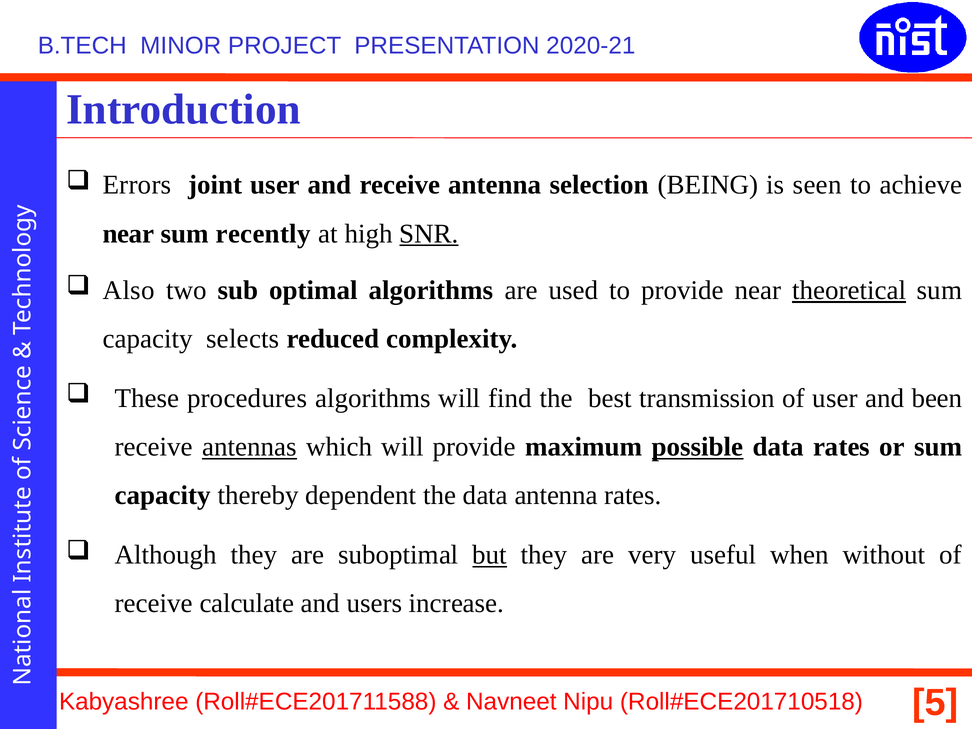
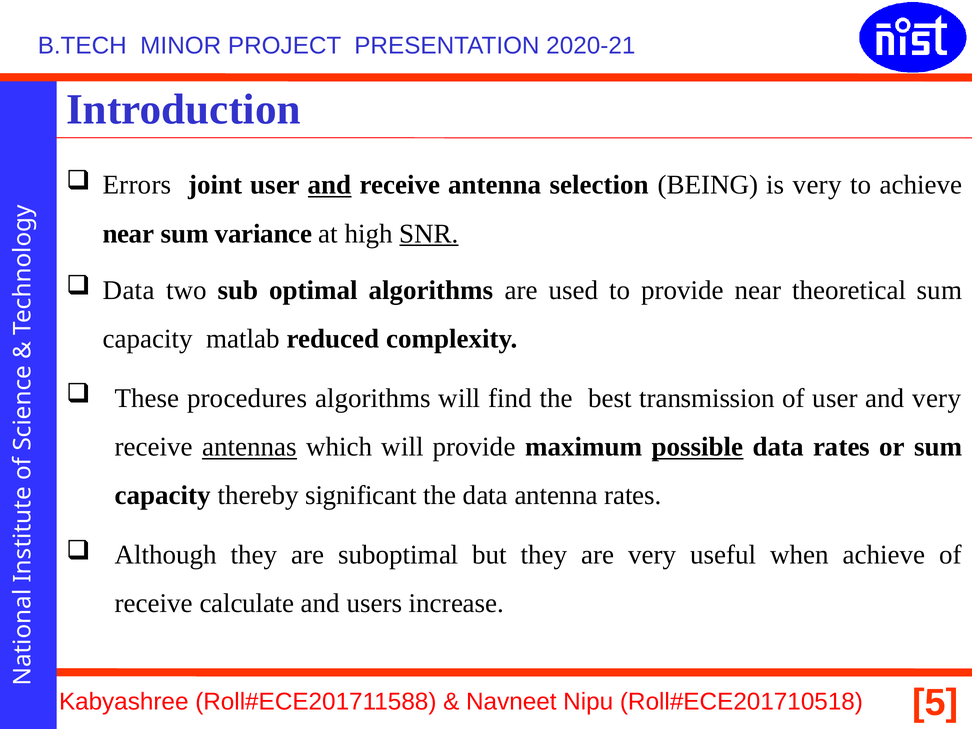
and underline: none -> present (330, 185)
is seen: seen -> very (817, 185)
recently: recently -> variance (264, 234)
Also: Also -> Data (129, 290)
theoretical underline: present -> none (849, 290)
selects: selects -> matlab (243, 339)
and been: been -> very (937, 398)
dependent: dependent -> significant (361, 496)
but underline: present -> none (490, 555)
when without: without -> achieve (884, 555)
